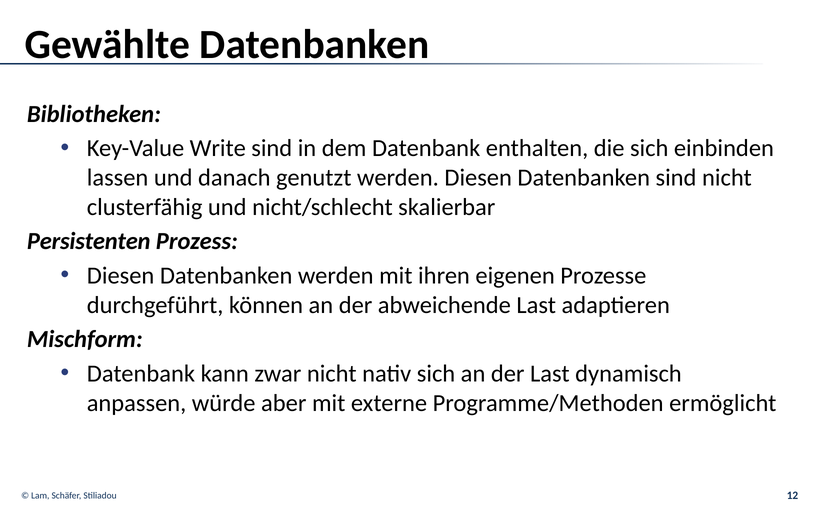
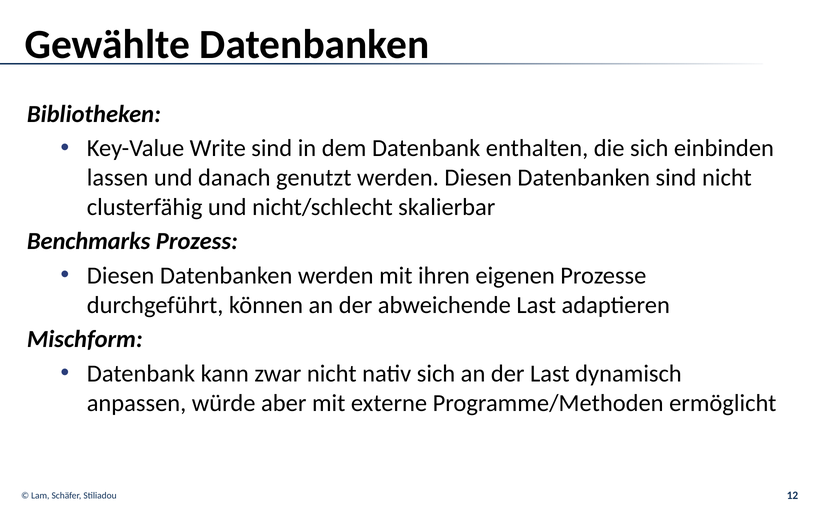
Persistenten: Persistenten -> Benchmarks (89, 241)
